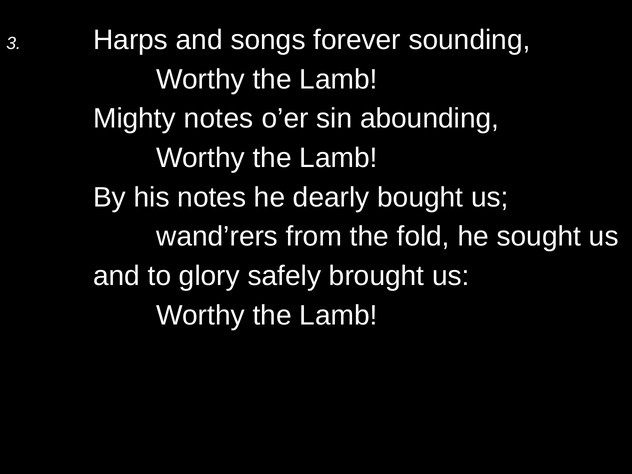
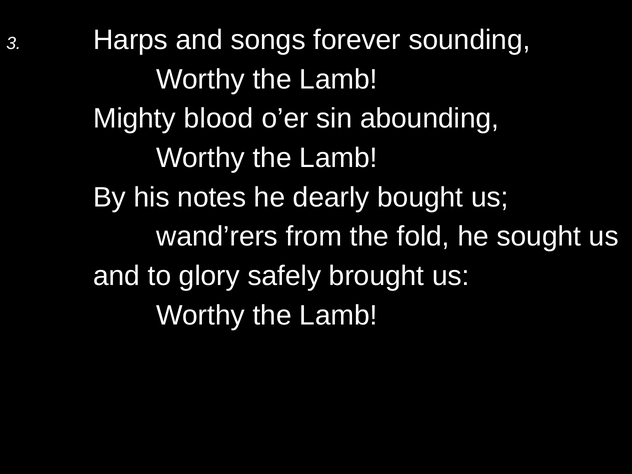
Mighty notes: notes -> blood (219, 119)
